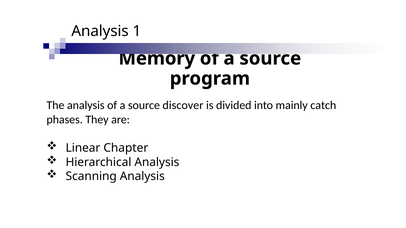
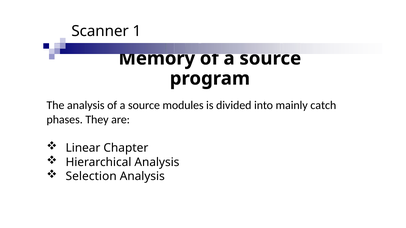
Analysis: Analysis -> Scanner (100, 31)
discover: discover -> modules (183, 106)
Scanning: Scanning -> Selection (91, 177)
